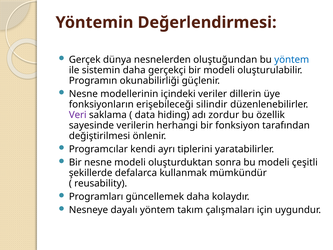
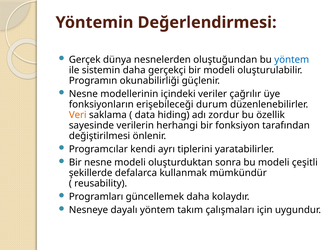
dillerin: dillerin -> çağrılır (245, 94)
silindir: silindir -> durum (212, 104)
Veri colour: purple -> orange (78, 115)
